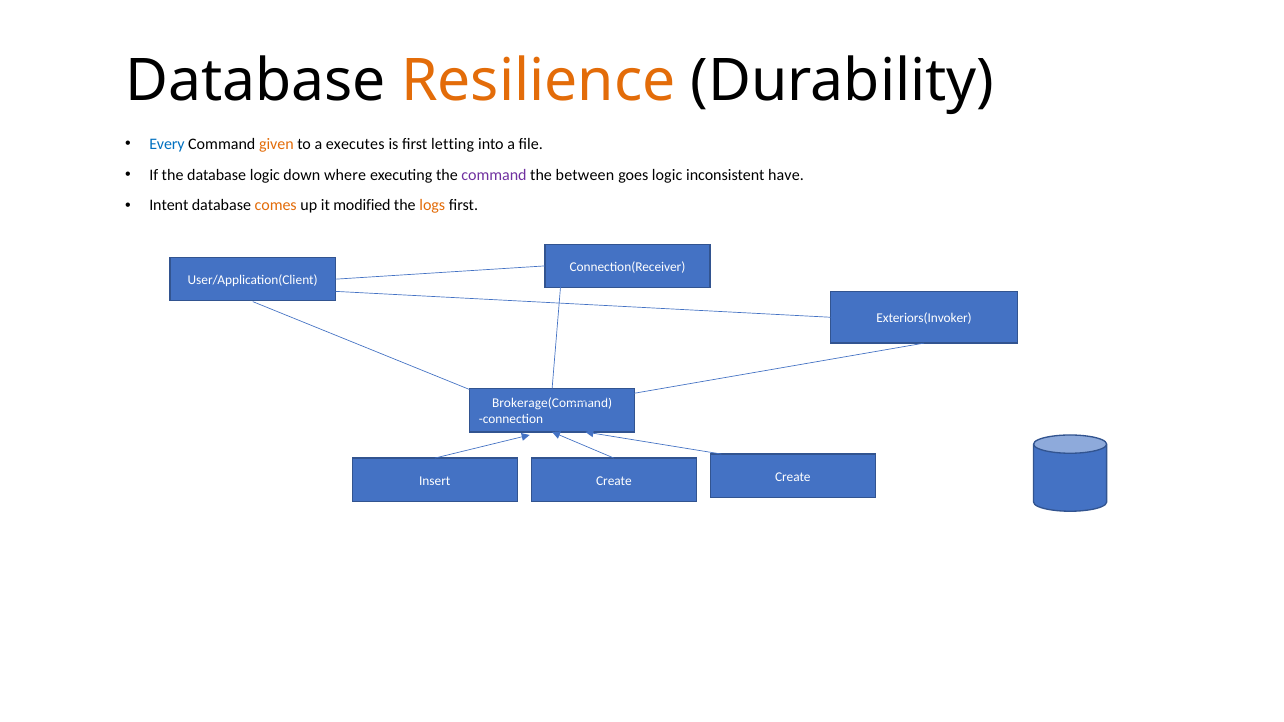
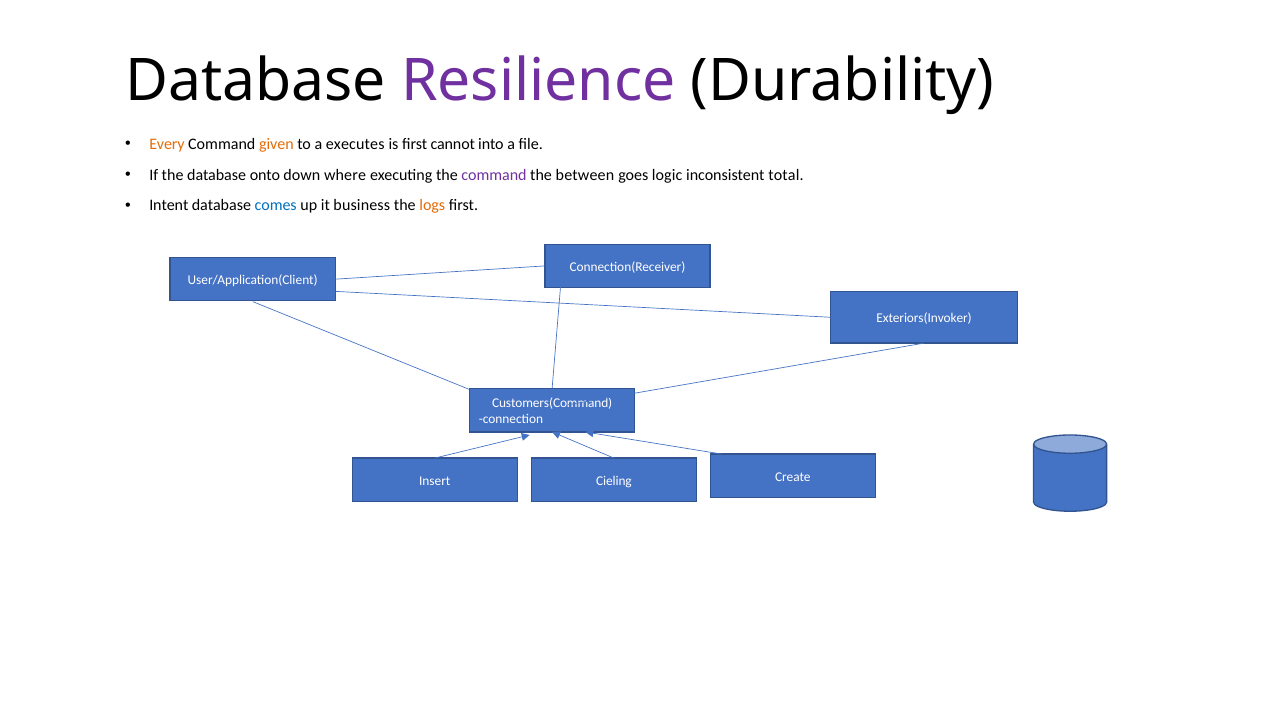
Resilience colour: orange -> purple (538, 81)
Every colour: blue -> orange (167, 144)
letting: letting -> cannot (453, 144)
database logic: logic -> onto (265, 175)
have: have -> total (786, 175)
comes colour: orange -> blue (276, 206)
modified: modified -> business (362, 206)
Brokerage(Command: Brokerage(Command -> Customers(Command (552, 403)
Create: Create -> Cieling (614, 481)
